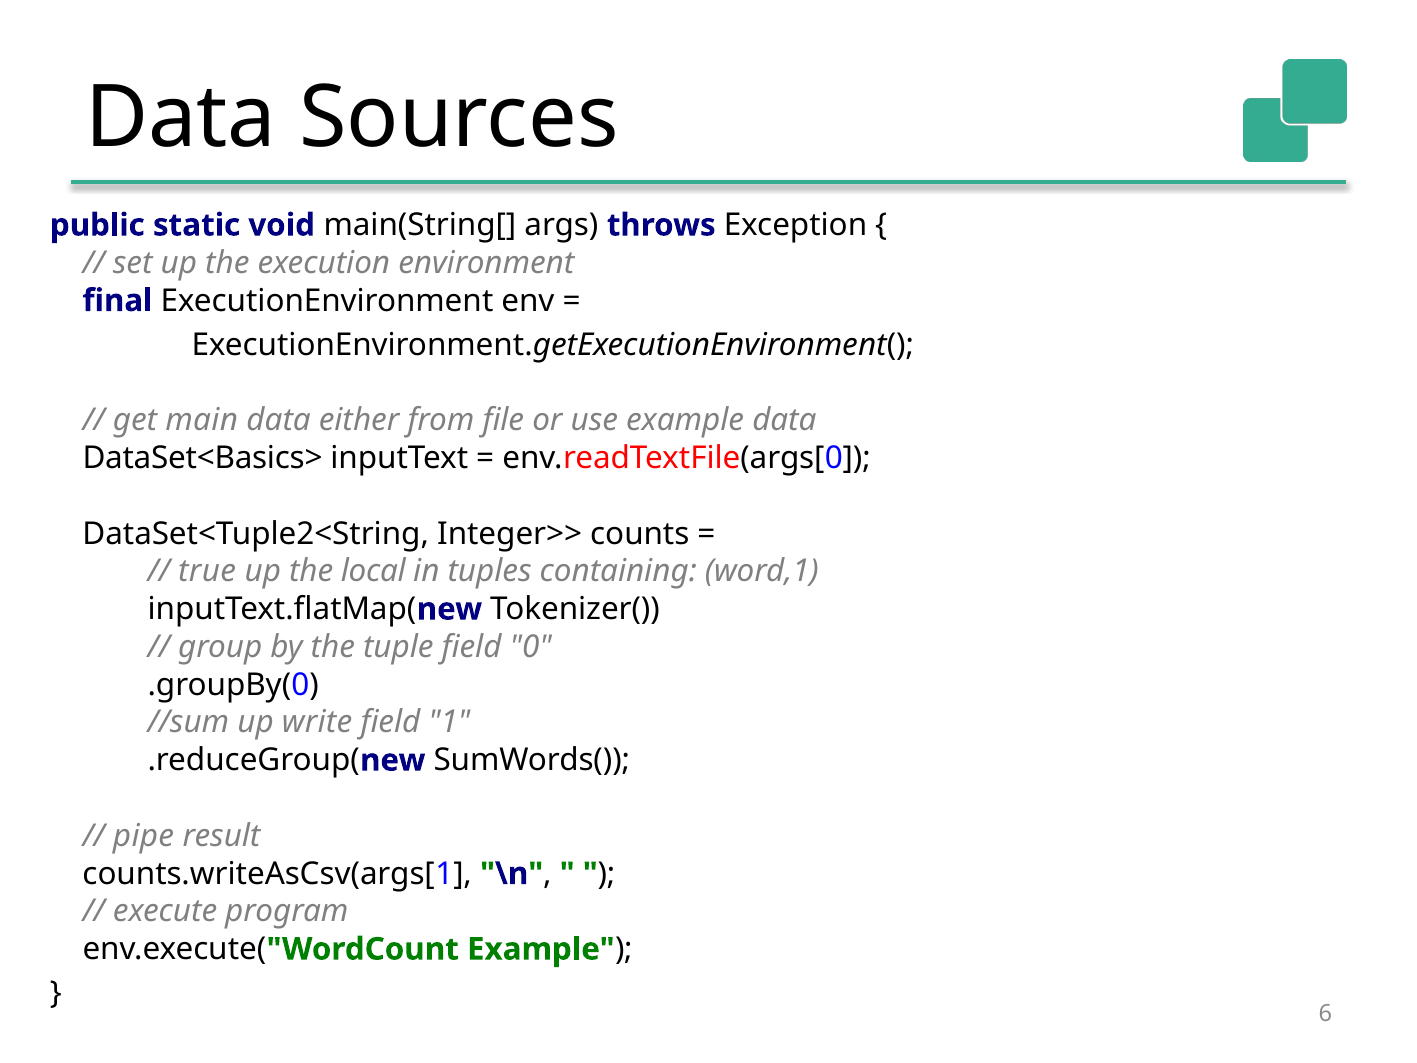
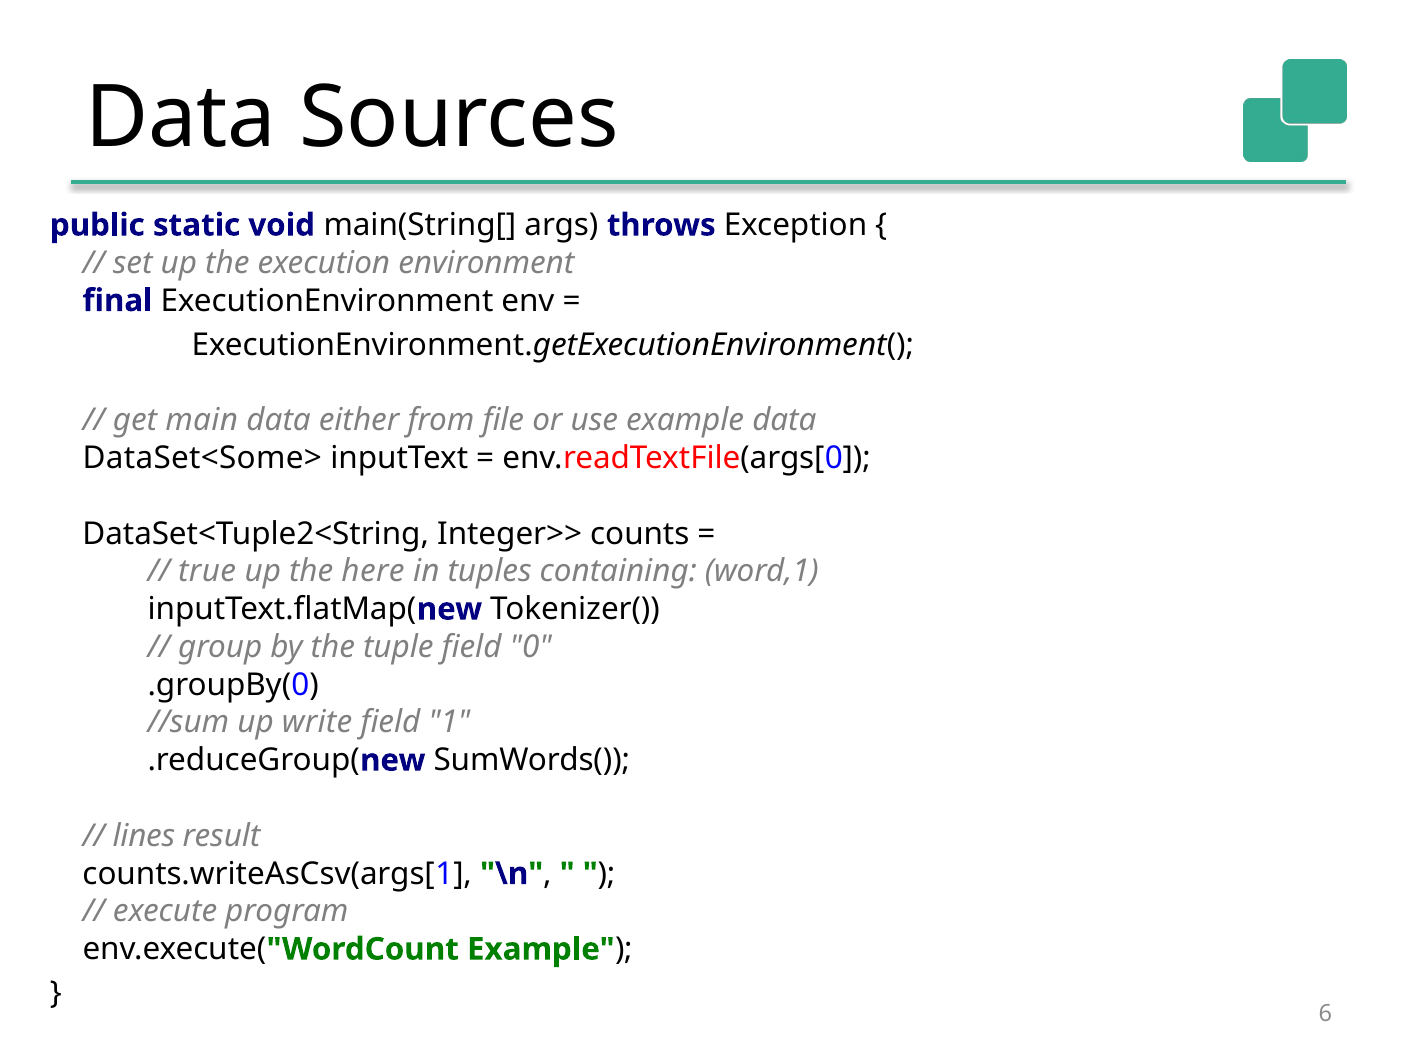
DataSet<Basics>: DataSet<Basics> -> DataSet<Some> (202, 458)
local: local -> here (373, 571)
pipe: pipe -> lines (144, 836)
